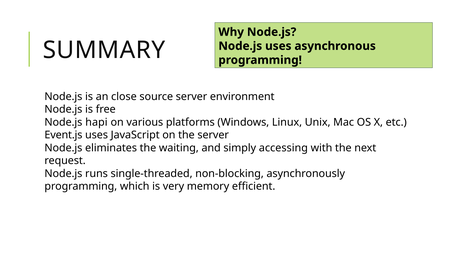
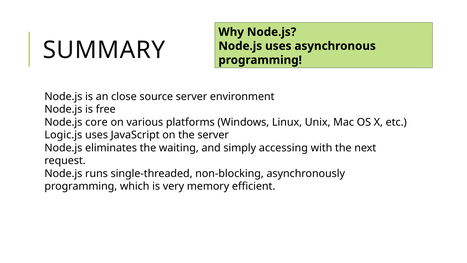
hapi: hapi -> core (96, 122)
Event.js: Event.js -> Logic.js (63, 135)
